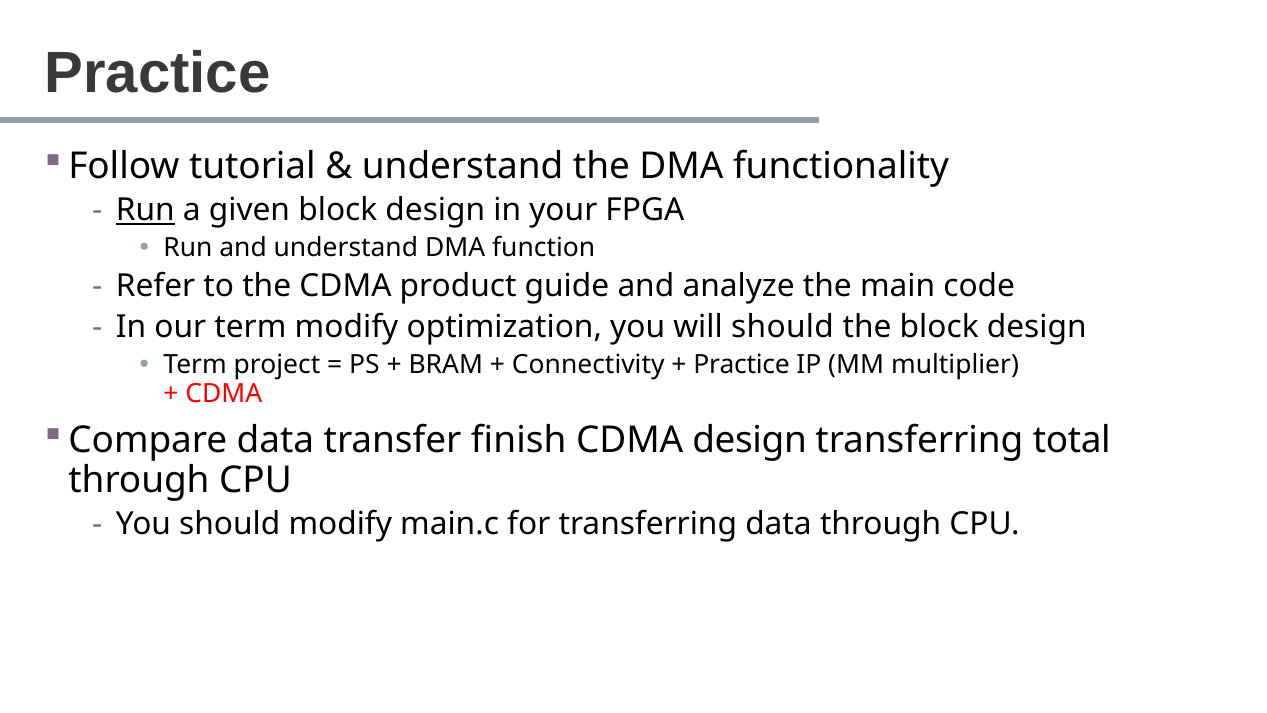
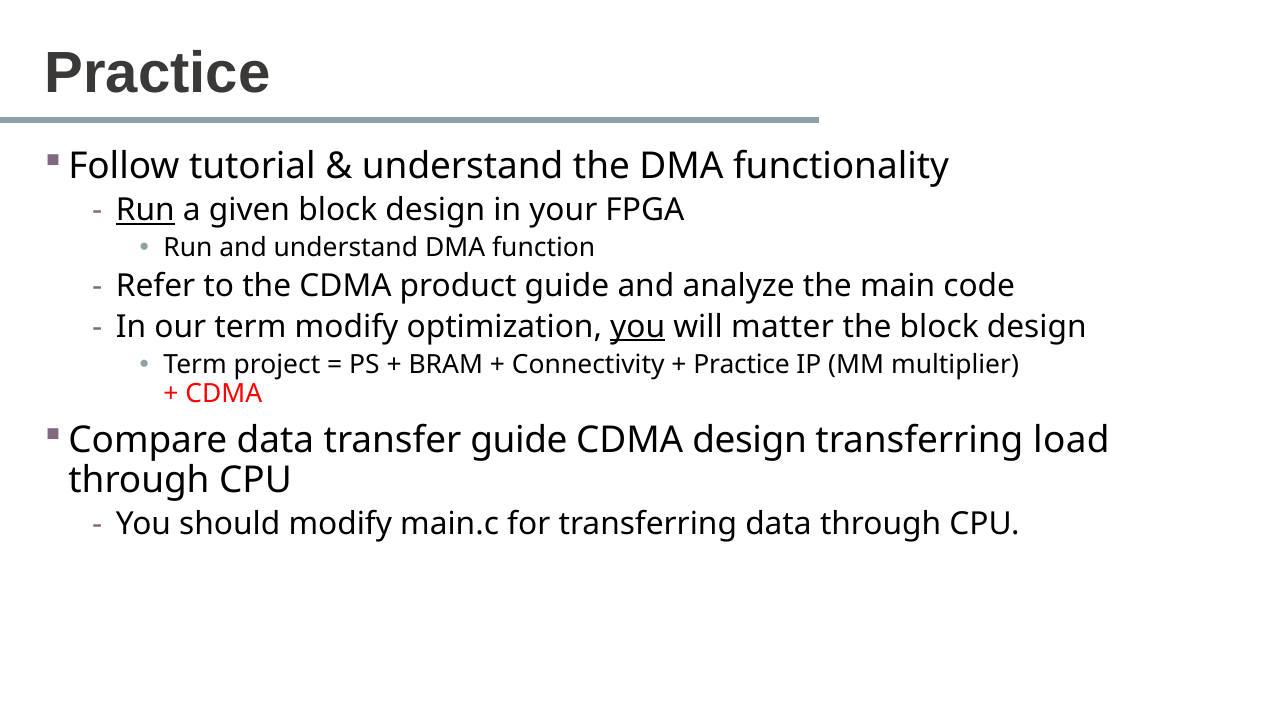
you underline: none -> present (638, 327)
will should: should -> matter (783, 327)
transfer finish: finish -> guide (519, 440)
total: total -> load (1071, 440)
